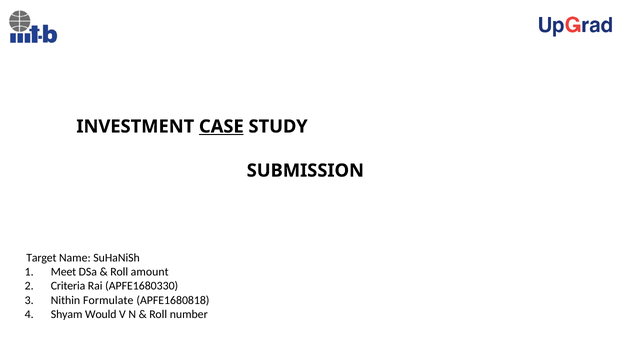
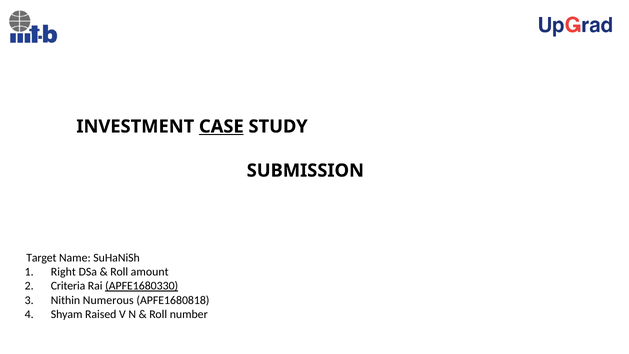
Meet: Meet -> Right (63, 272)
APFE1680330 underline: none -> present (142, 286)
Formulate: Formulate -> Numerous (108, 300)
Would: Would -> Raised (101, 314)
